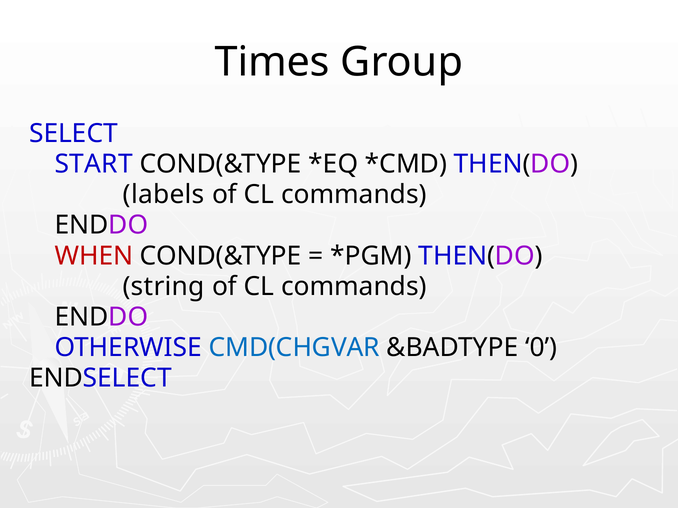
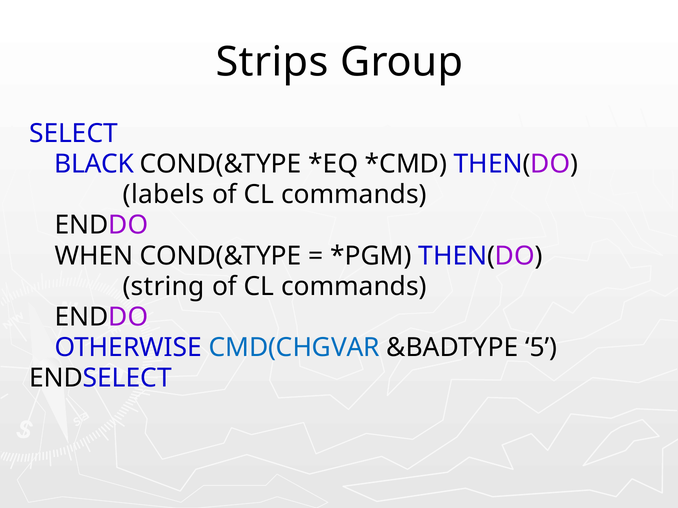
Times: Times -> Strips (272, 62)
START: START -> BLACK (94, 164)
WHEN colour: red -> black (94, 256)
0: 0 -> 5 (541, 348)
